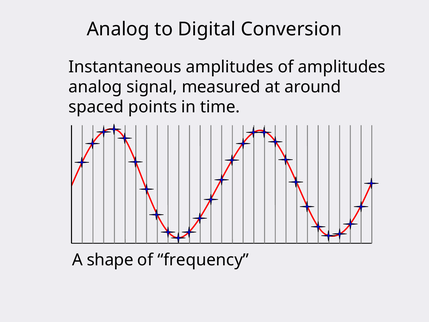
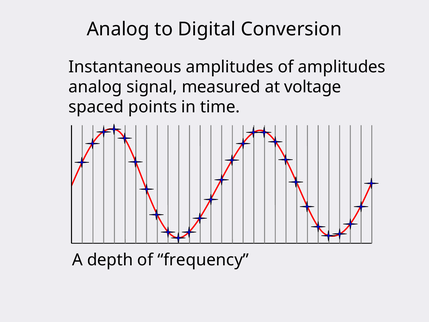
around: around -> voltage (313, 87)
shape: shape -> depth (110, 260)
